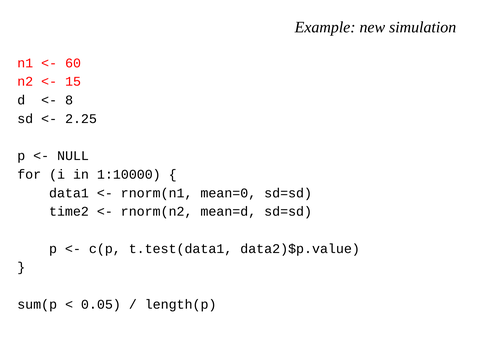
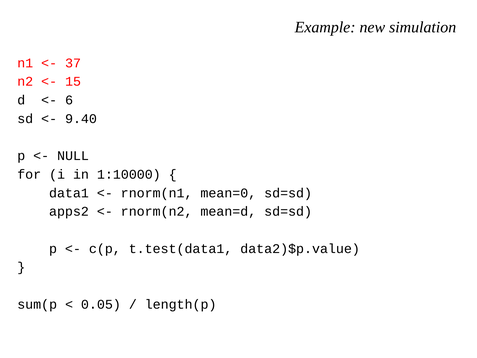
60: 60 -> 37 (73, 63)
8: 8 -> 6 (69, 100)
2.25: 2.25 -> 9.40 (81, 119)
time2: time2 -> apps2 (69, 211)
